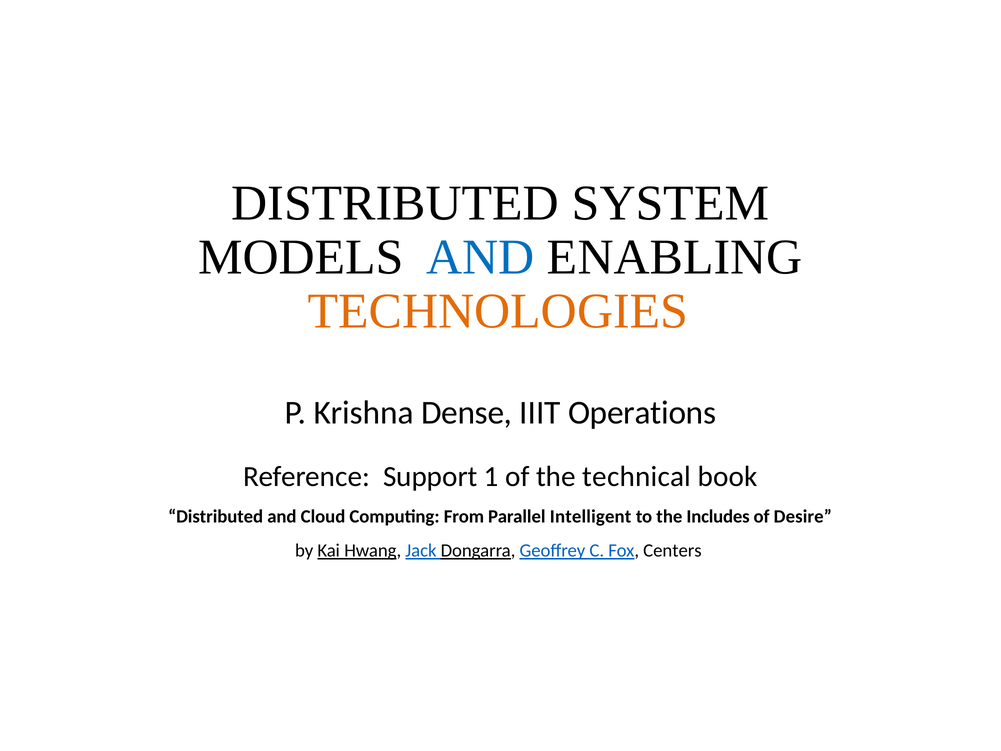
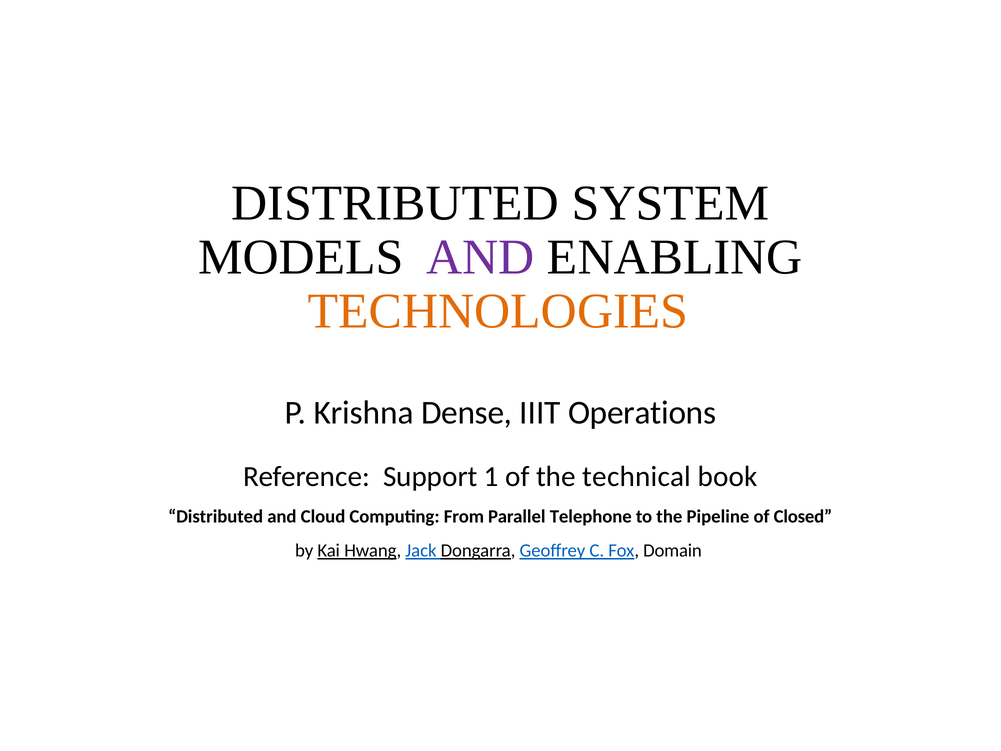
AND colour: blue -> purple (480, 257)
Intelligent: Intelligent -> Telephone (591, 516)
Includes: Includes -> Pipeline (718, 516)
Desire: Desire -> Closed (803, 516)
Centers: Centers -> Domain (672, 551)
